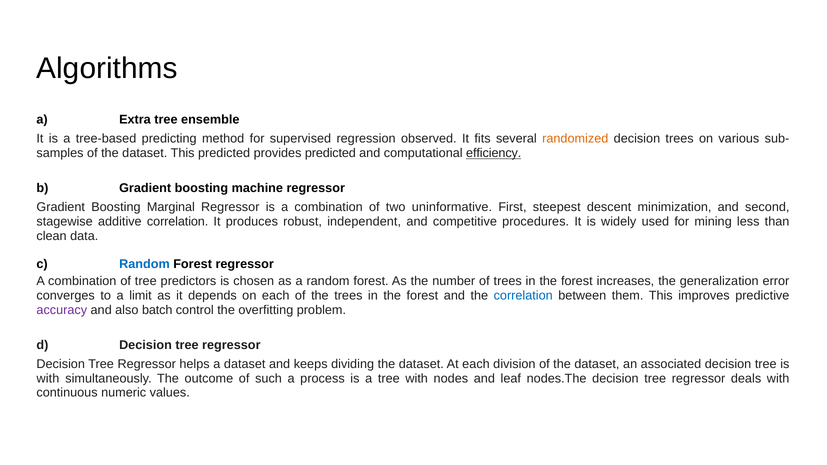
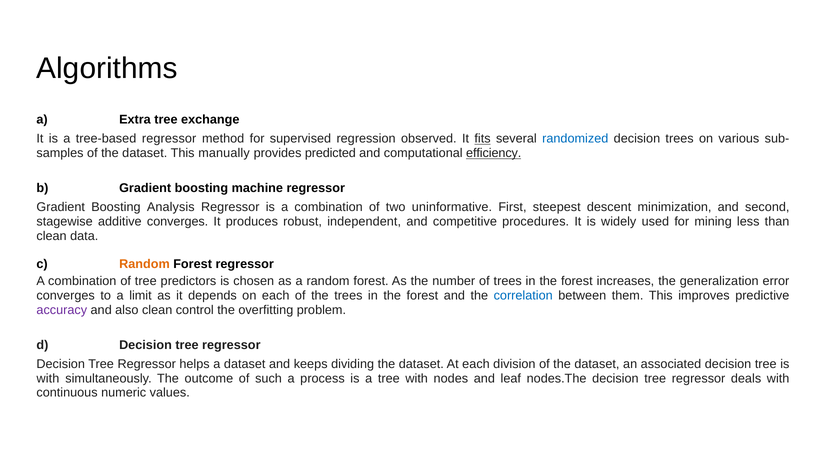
ensemble: ensemble -> exchange (210, 120)
tree-based predicting: predicting -> regressor (169, 139)
fits underline: none -> present (483, 139)
randomized colour: orange -> blue (575, 139)
This predicted: predicted -> manually (224, 153)
Marginal: Marginal -> Analysis (171, 207)
additive correlation: correlation -> converges (178, 222)
Random colour: blue -> orange (144, 264)
also batch: batch -> clean (157, 310)
